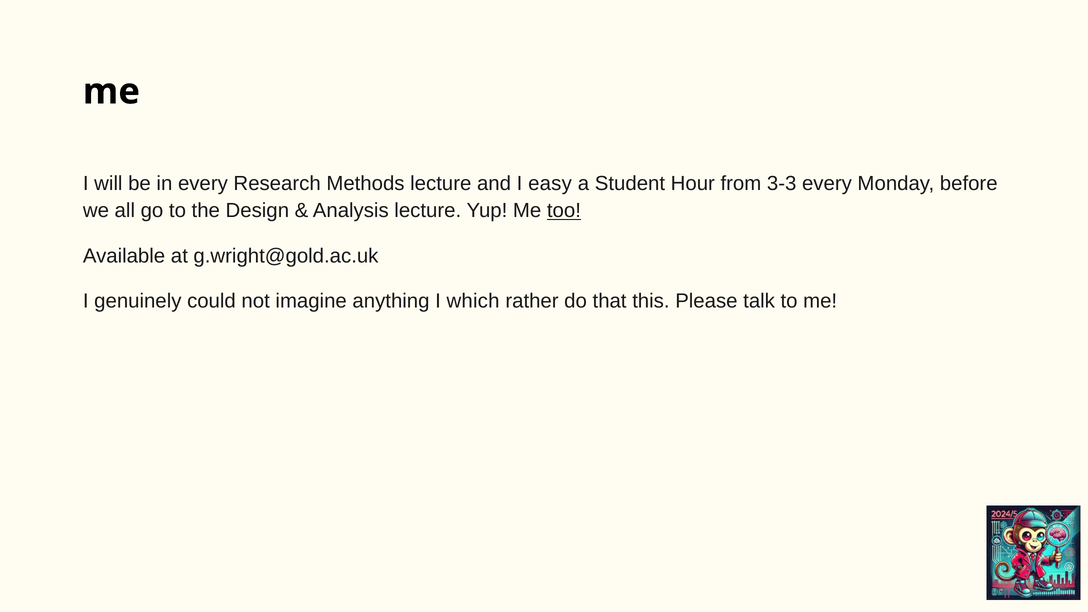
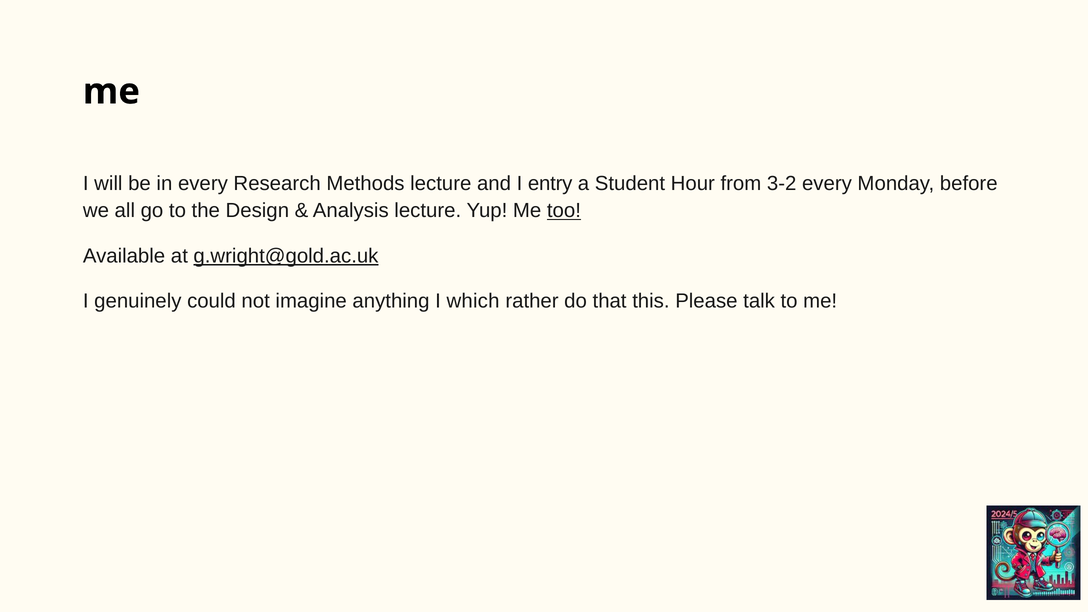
easy: easy -> entry (550, 183)
3-3: 3-3 -> 3-2 (782, 183)
g.wright@gold.ac.uk underline: none -> present (286, 256)
